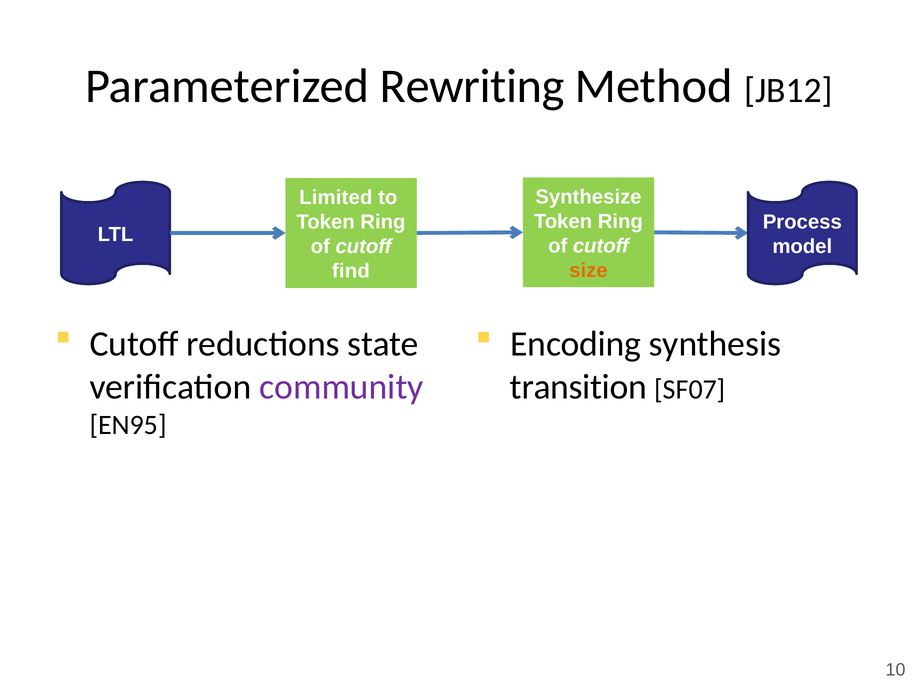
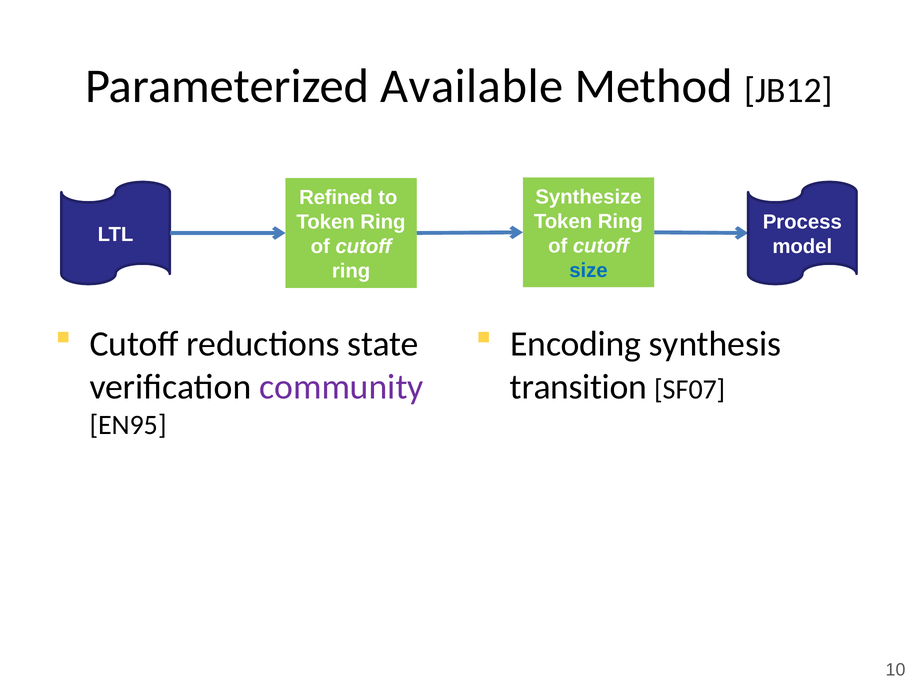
Rewriting: Rewriting -> Available (472, 86)
Limited: Limited -> Refined (336, 198)
size colour: orange -> blue (588, 270)
find: find -> ring (351, 271)
